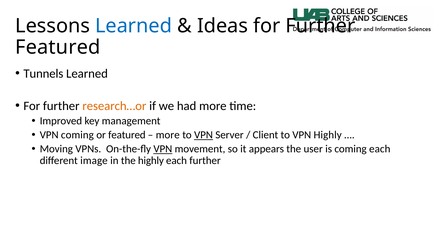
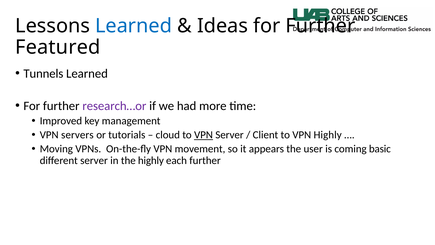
research…or colour: orange -> purple (114, 106)
VPN coming: coming -> servers (77, 135)
or featured: featured -> tutorials (127, 135)
more: more -> cloud (168, 135)
VPN underline: present -> none (163, 149)
coming each: each -> basic (380, 149)
different image: image -> server (94, 161)
